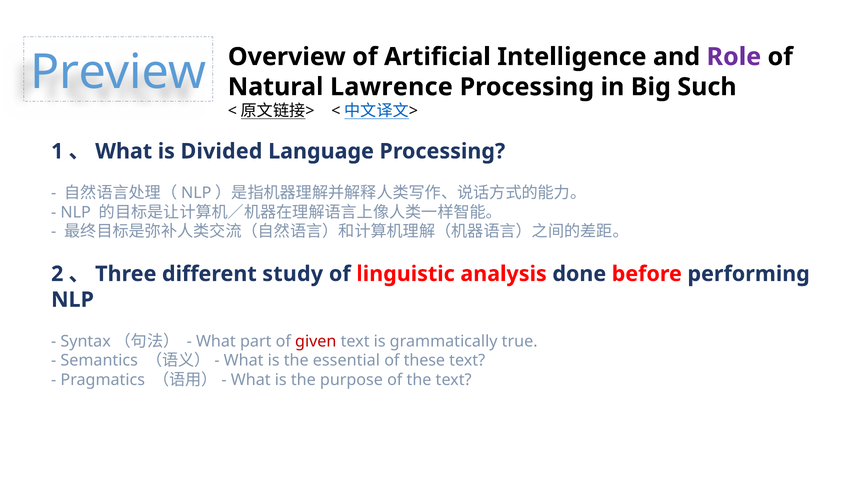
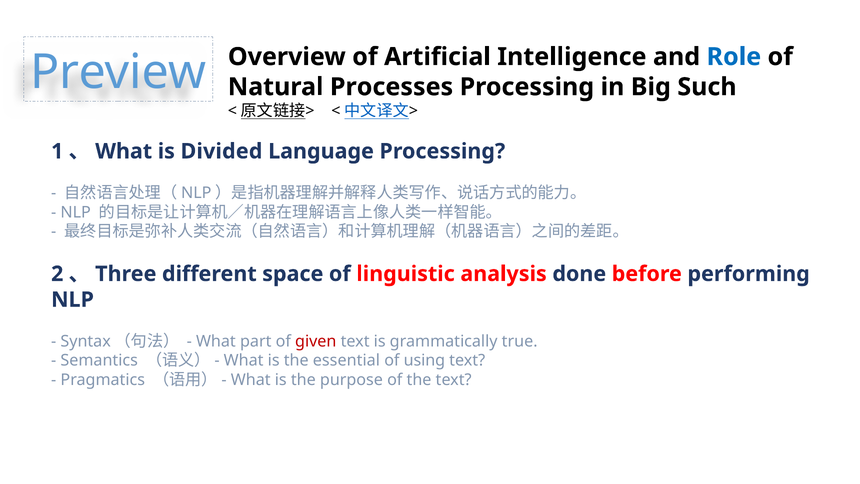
Role colour: purple -> blue (734, 57)
Lawrence: Lawrence -> Processes (392, 87)
study: study -> space (293, 274)
these: these -> using (424, 360)
